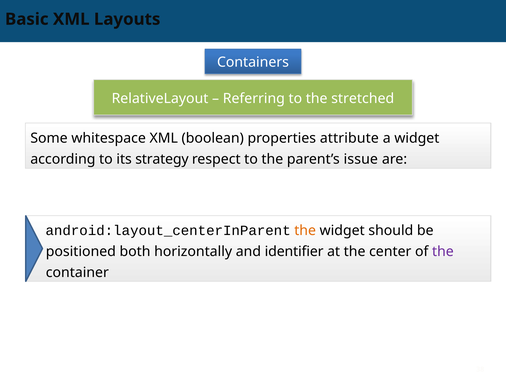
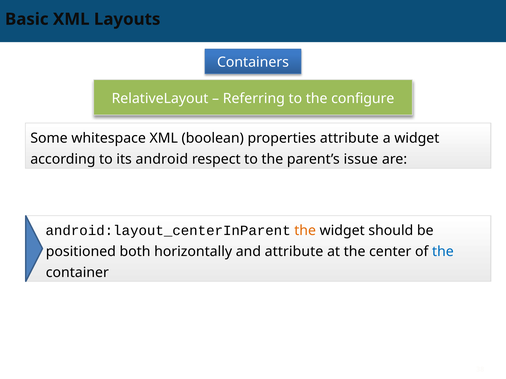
stretched: stretched -> configure (363, 99)
strategy: strategy -> android (162, 160)
and identifier: identifier -> attribute (294, 252)
the colour: purple -> blue (443, 252)
